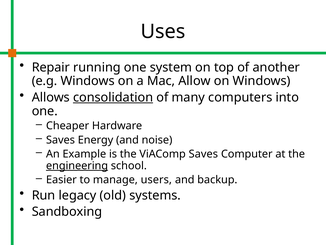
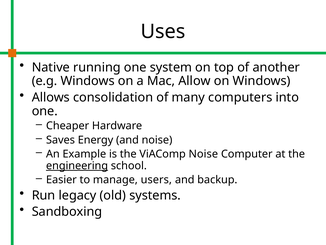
Repair: Repair -> Native (51, 67)
consolidation underline: present -> none (113, 97)
ViAComp Saves: Saves -> Noise (203, 154)
